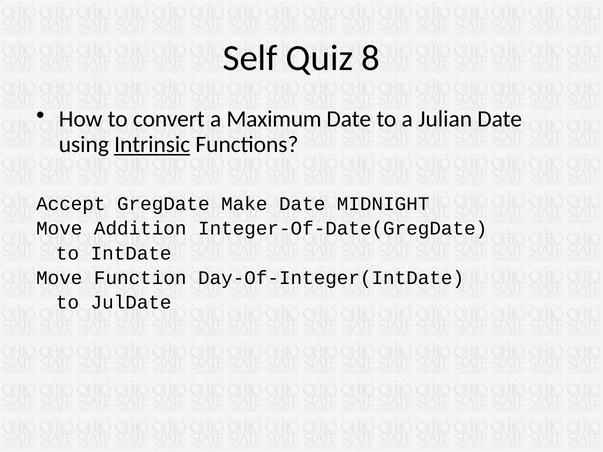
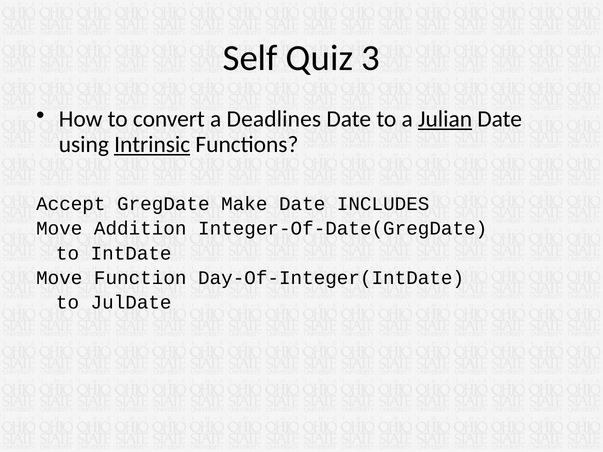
8: 8 -> 3 (371, 58)
Maximum: Maximum -> Deadlines (274, 119)
Julian underline: none -> present (445, 119)
MIDNIGHT: MIDNIGHT -> INCLUDES (383, 204)
